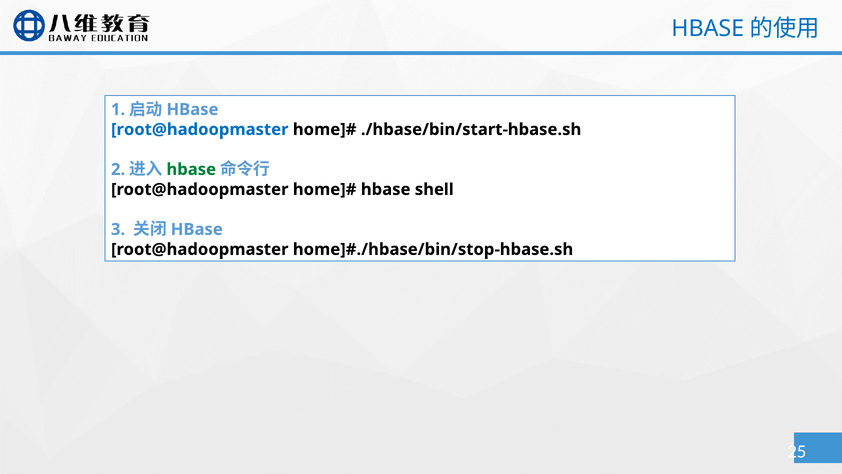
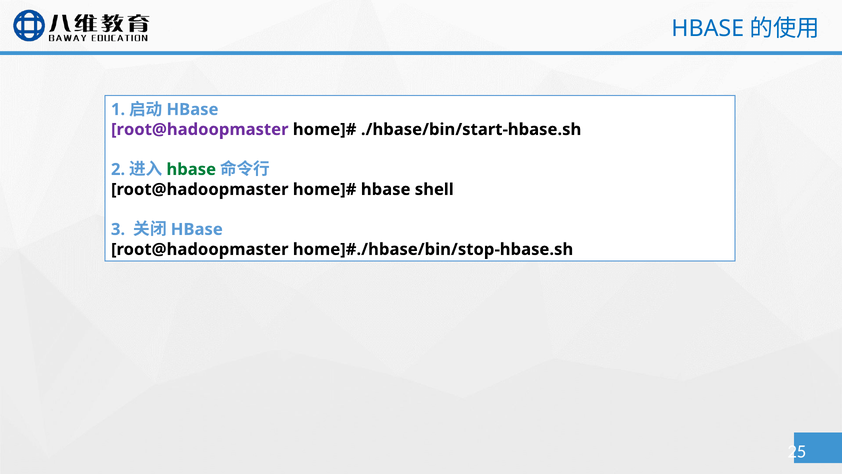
root@hadoopmaster colour: blue -> purple (200, 129)
